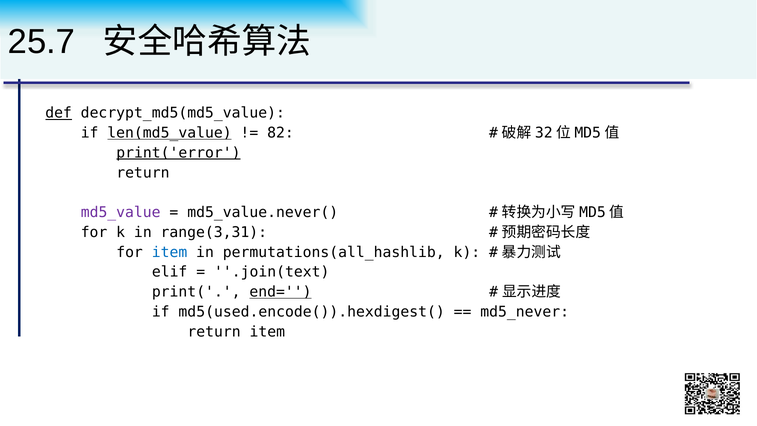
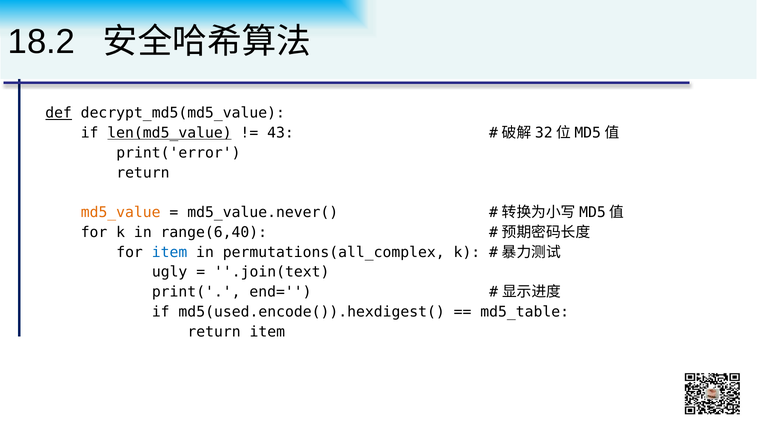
25.7: 25.7 -> 18.2 (42, 42)
82: 82 -> 43 (280, 133)
print('error underline: present -> none (178, 153)
md5_value colour: purple -> orange (121, 212)
range(3,31: range(3,31 -> range(6,40 (214, 232)
permutations(all_hashlib: permutations(all_hashlib -> permutations(all_complex (334, 252)
elif: elif -> ugly (170, 272)
end= underline: present -> none (281, 292)
md5_never: md5_never -> md5_table (525, 312)
